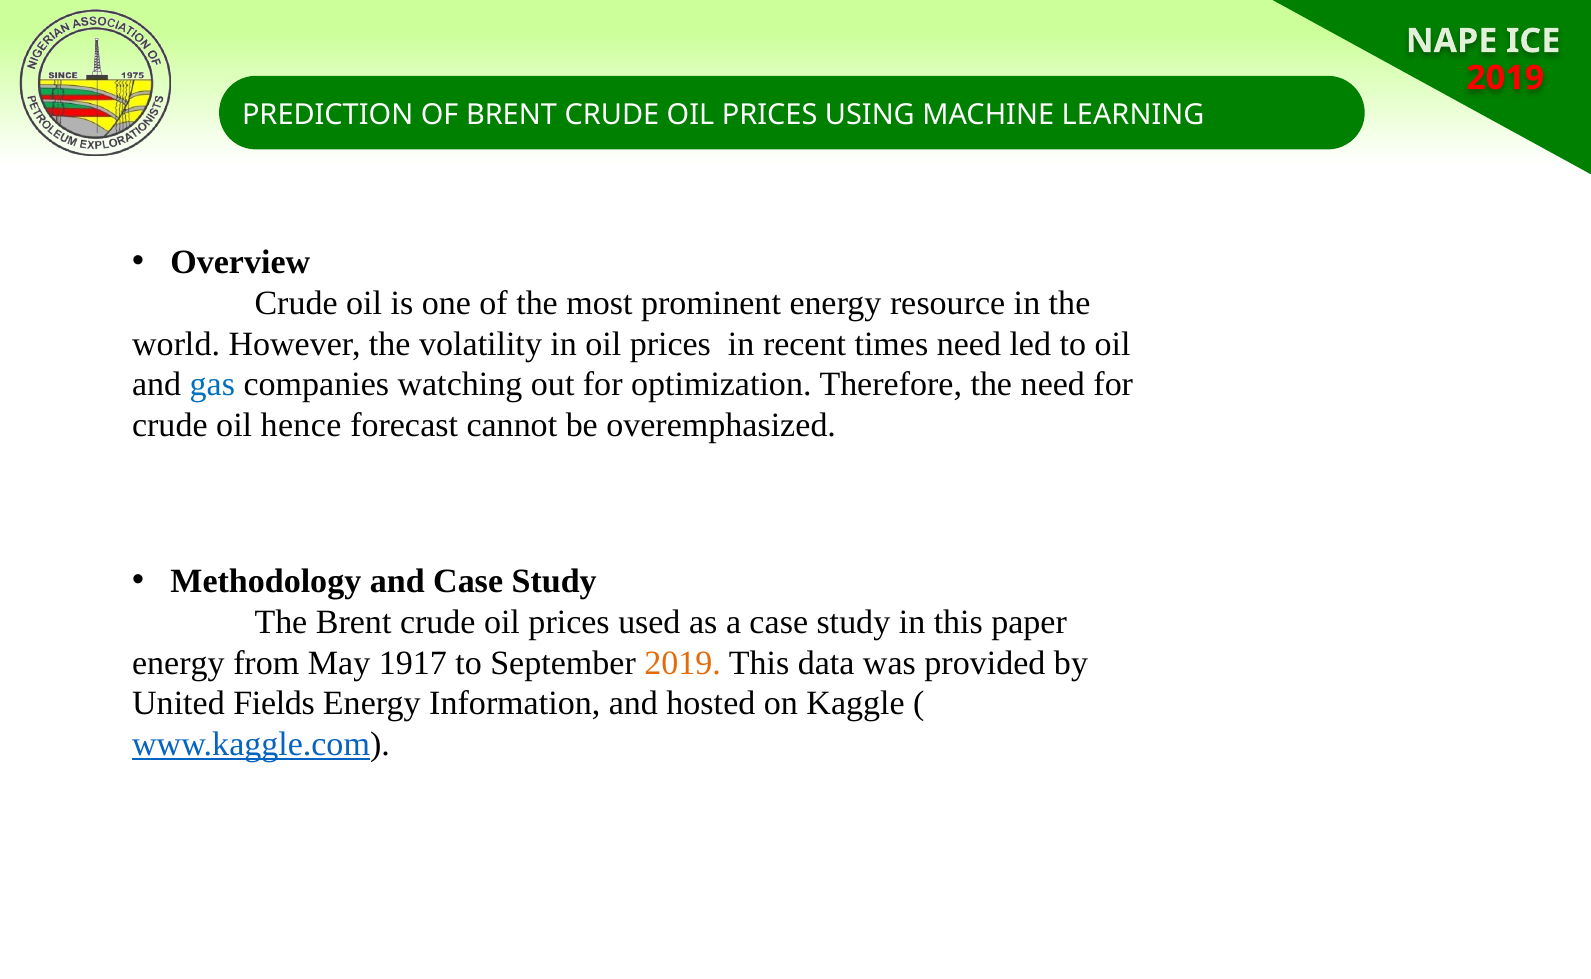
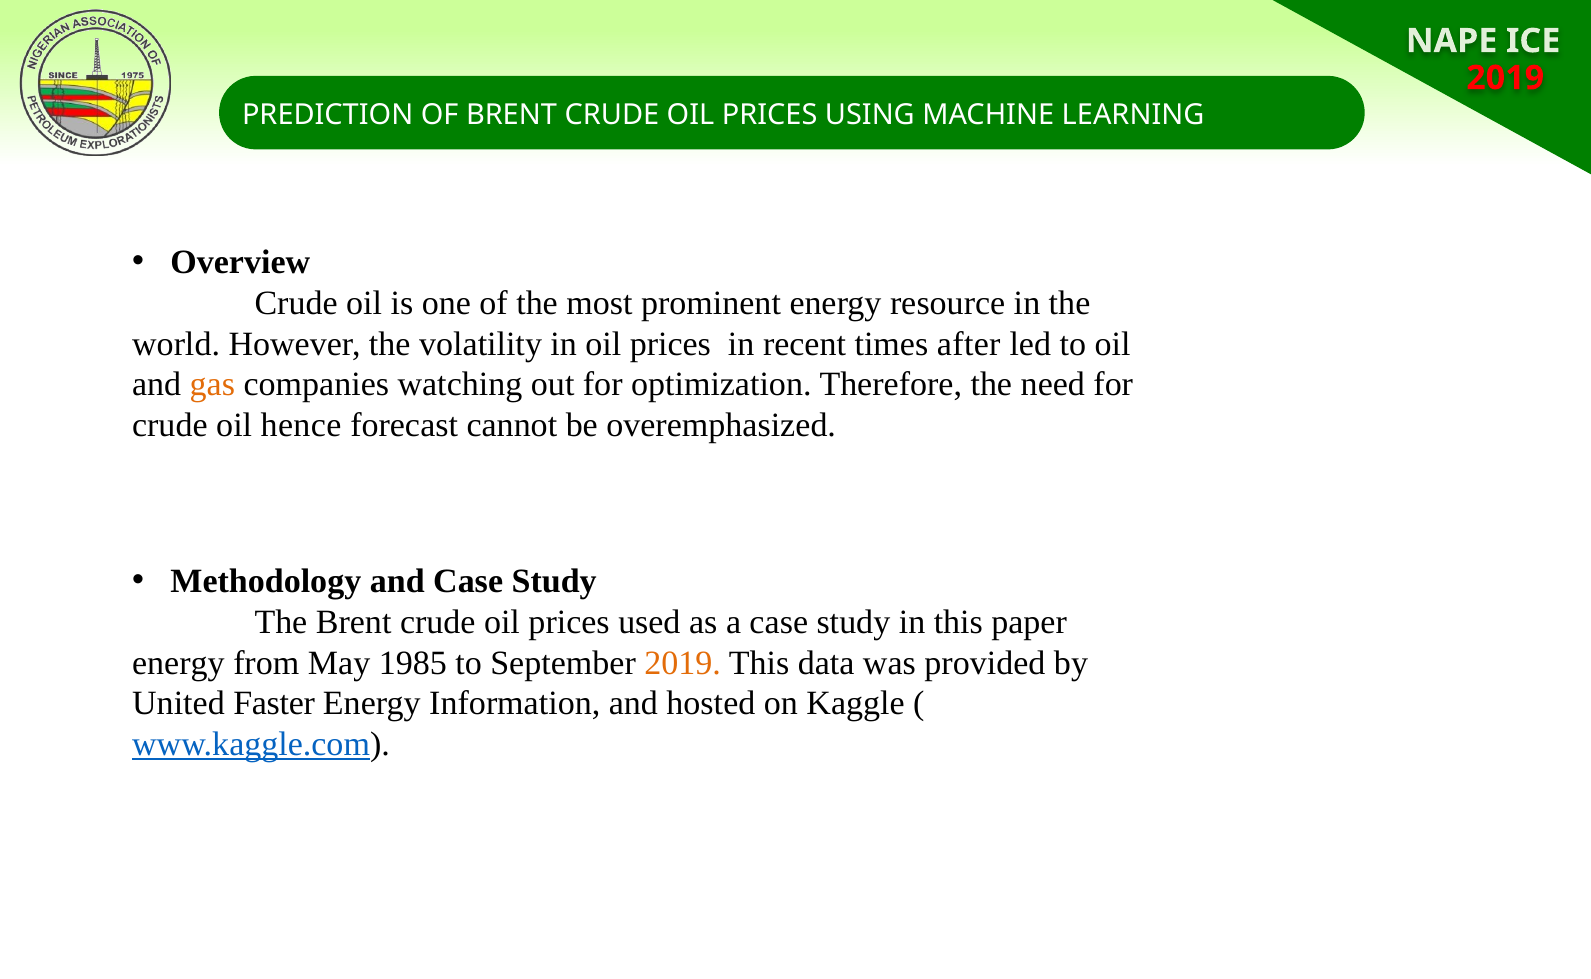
times need: need -> after (969, 344)
gas colour: blue -> orange (212, 385)
1917: 1917 -> 1985 (413, 663)
Fields: Fields -> Faster (274, 704)
